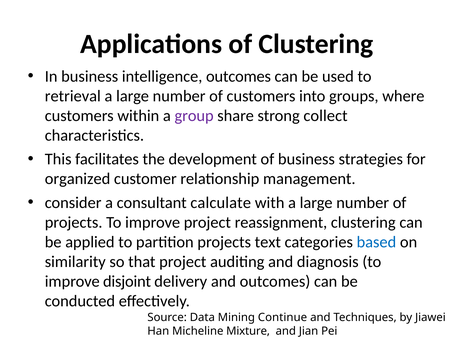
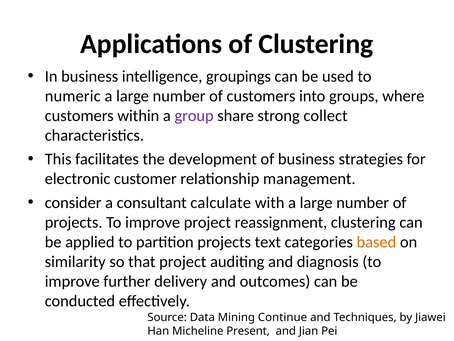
intelligence outcomes: outcomes -> groupings (238, 76)
retrieval: retrieval -> numeric (73, 96)
organized: organized -> electronic (78, 179)
based colour: blue -> orange (376, 242)
disjoint: disjoint -> further (127, 281)
Mixture: Mixture -> Present (248, 331)
